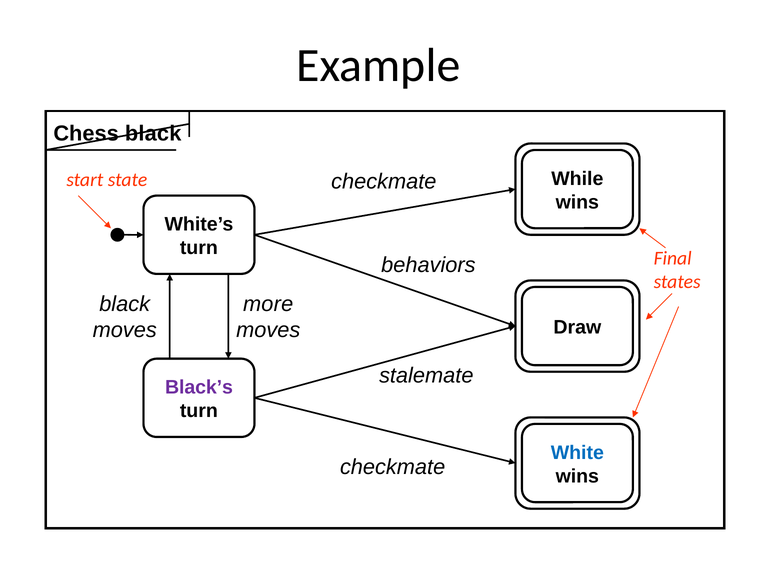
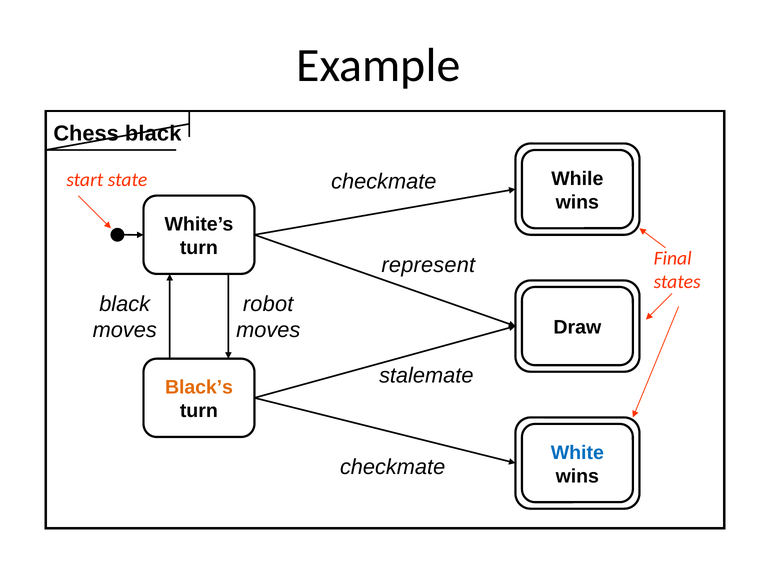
behaviors: behaviors -> represent (428, 265)
more: more -> robot (268, 304)
Black’s colour: purple -> orange (199, 388)
